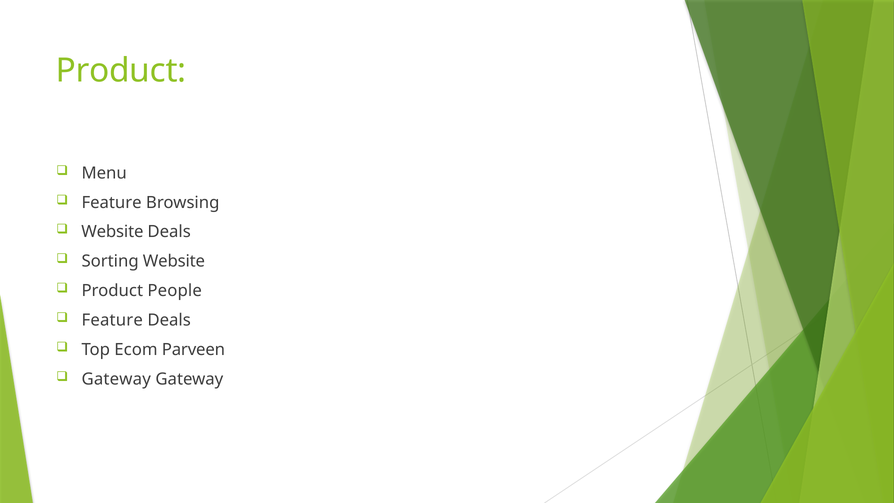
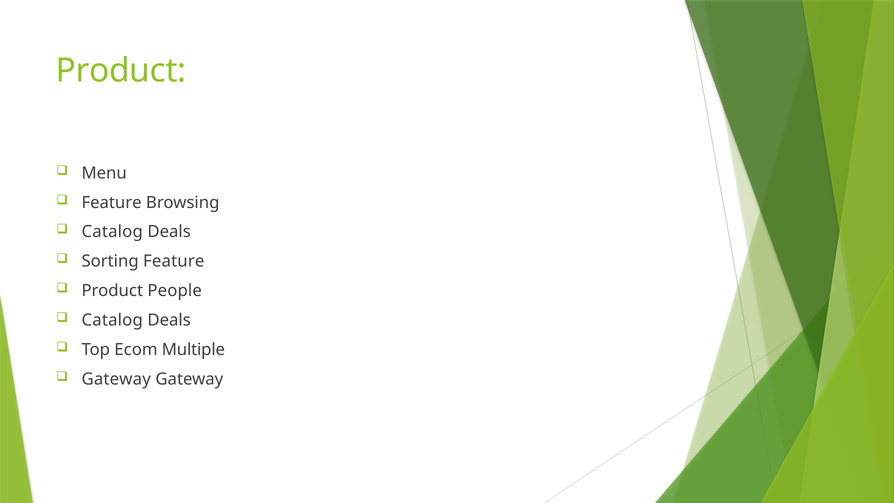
Website: Website -> Catalog (112, 232)
Sorting Website: Website -> Feature (174, 261)
Feature: Feature -> Catalog (112, 320)
Parveen: Parveen -> Multiple (193, 350)
